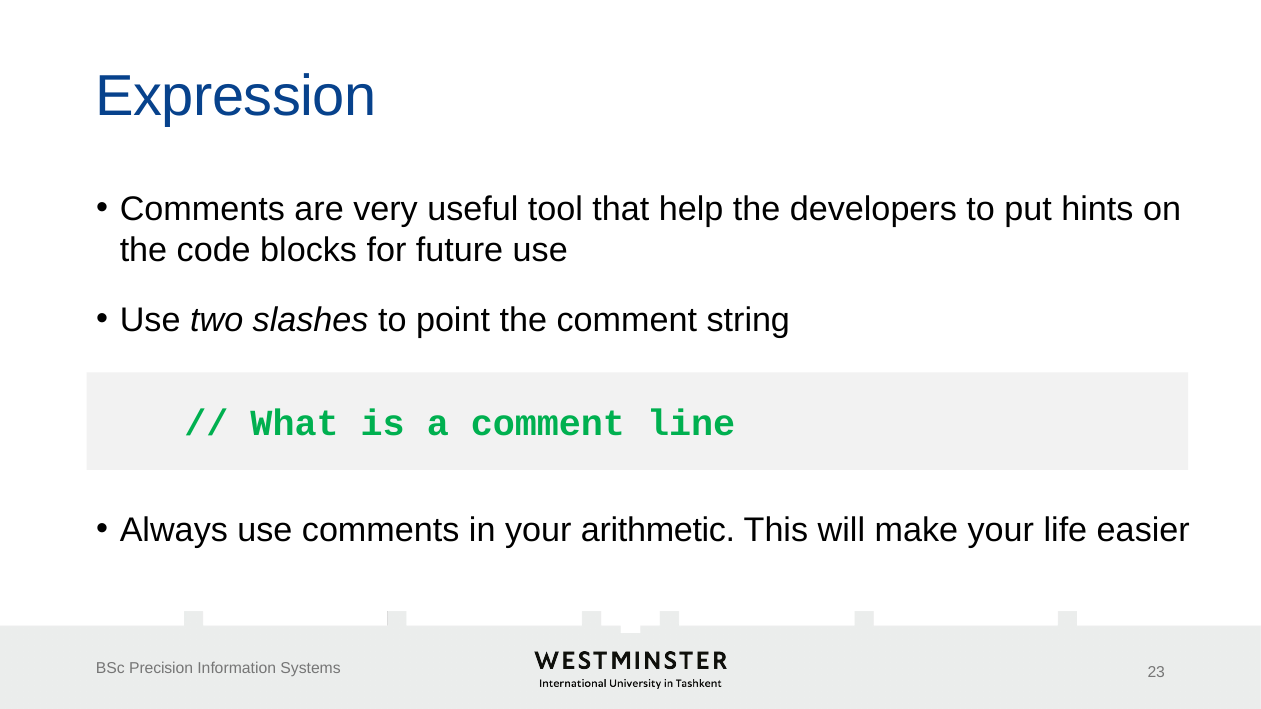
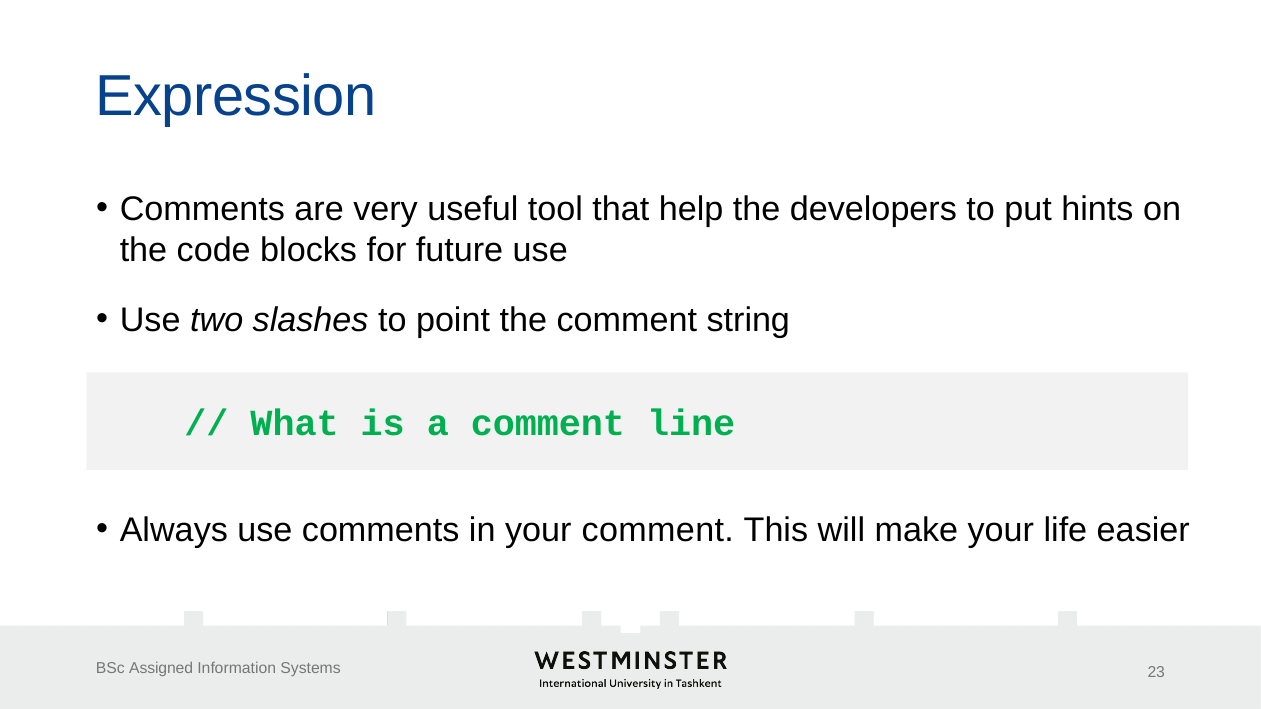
your arithmetic: arithmetic -> comment (658, 530)
Precision: Precision -> Assigned (161, 669)
